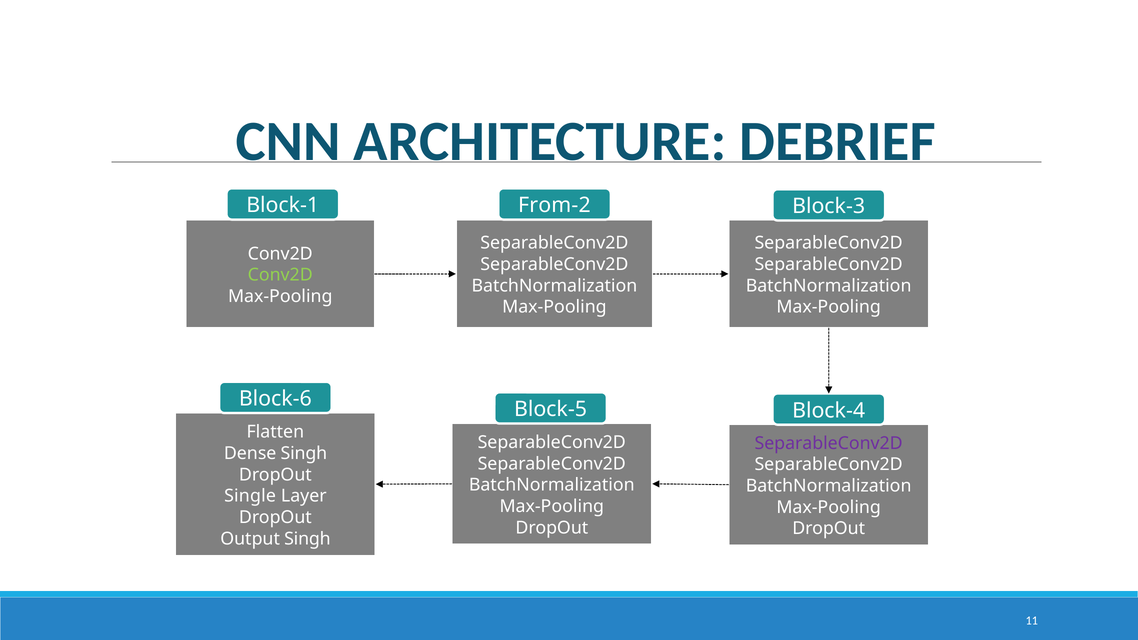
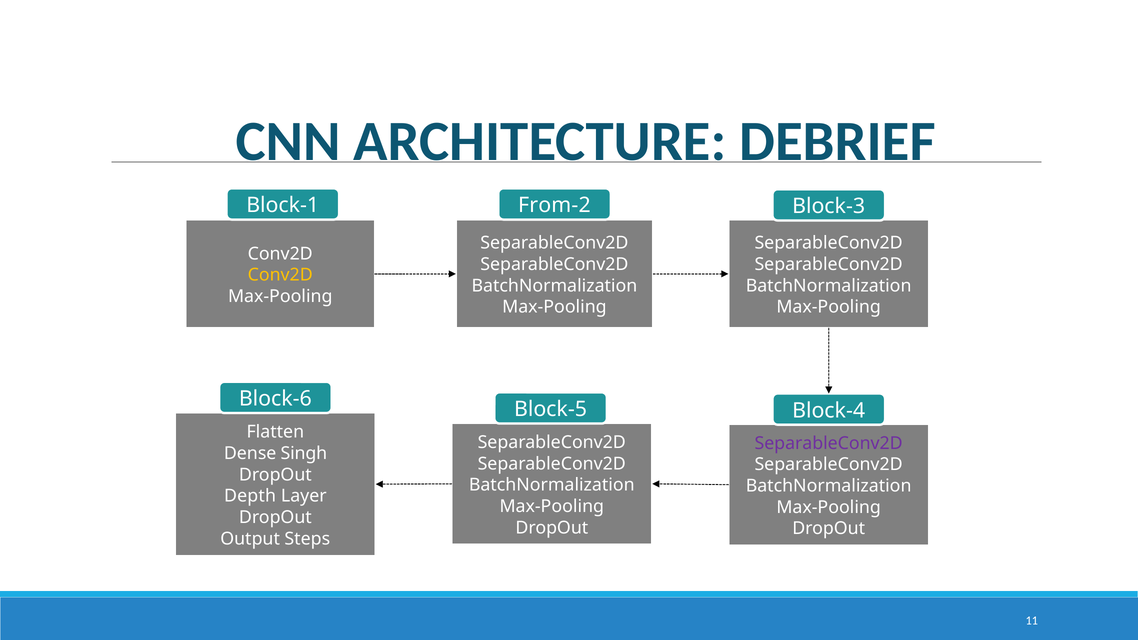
Conv2D colour: light green -> yellow (280, 275)
Single: Single -> Depth (250, 496)
Output Singh: Singh -> Steps (307, 539)
